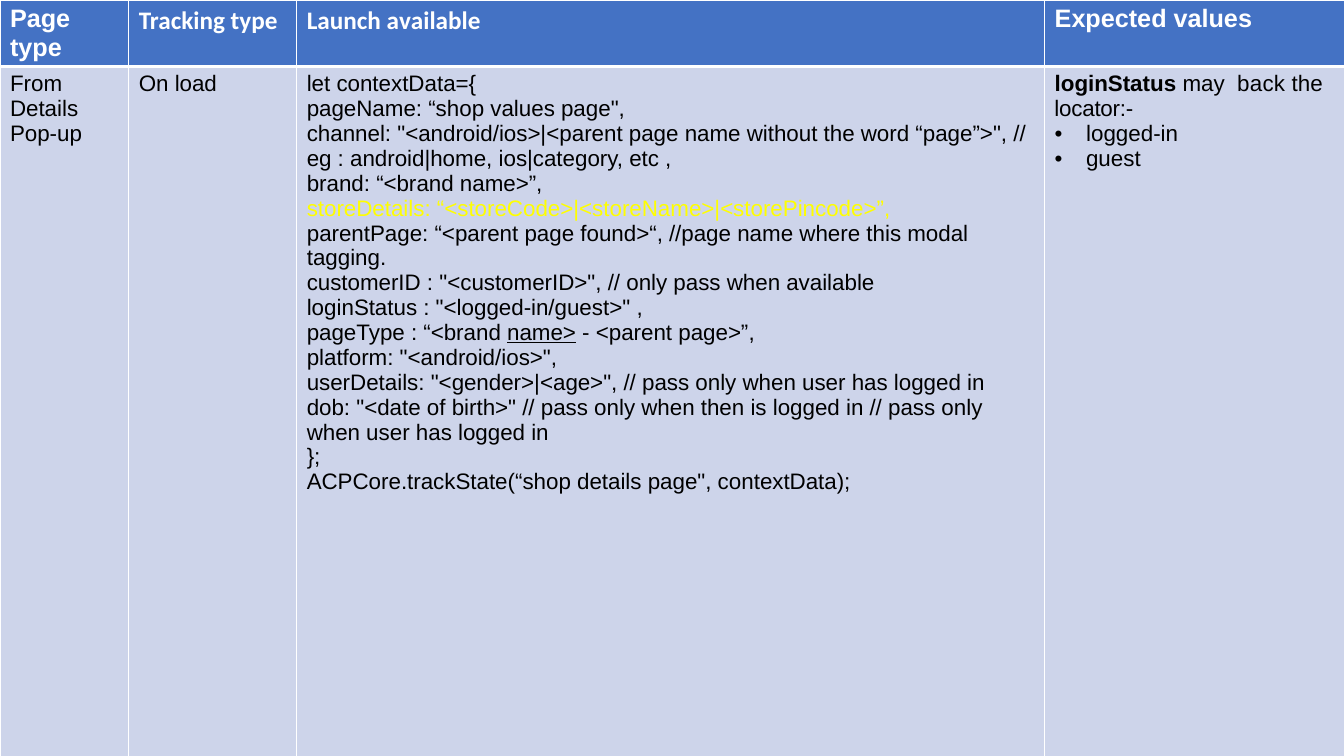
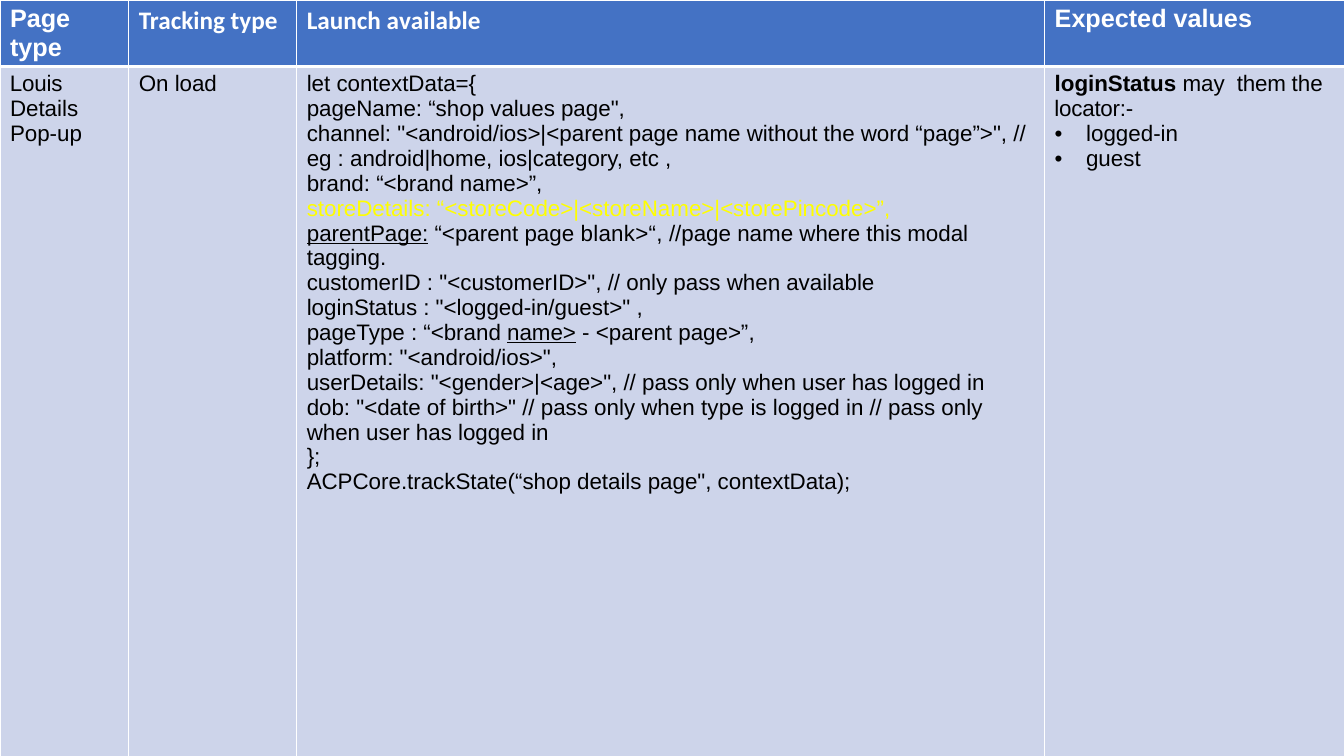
From: From -> Louis (36, 84)
back: back -> them (1261, 84)
parentPage underline: none -> present (368, 234)
found>“: found>“ -> blank>“ (622, 234)
when then: then -> type (723, 408)
